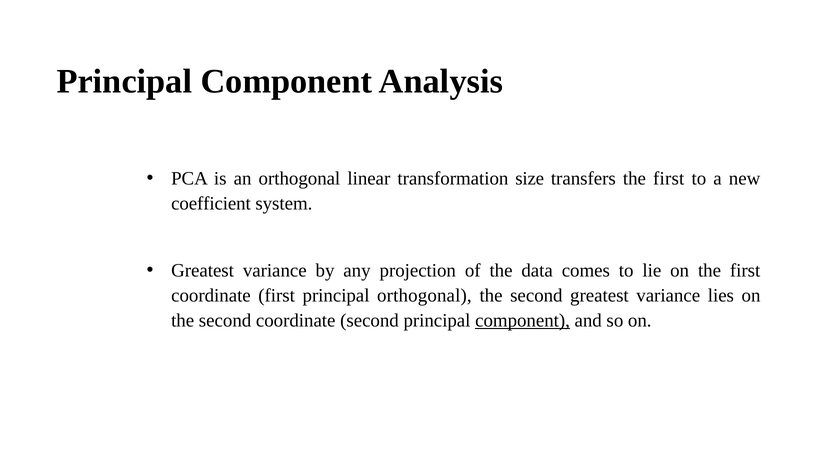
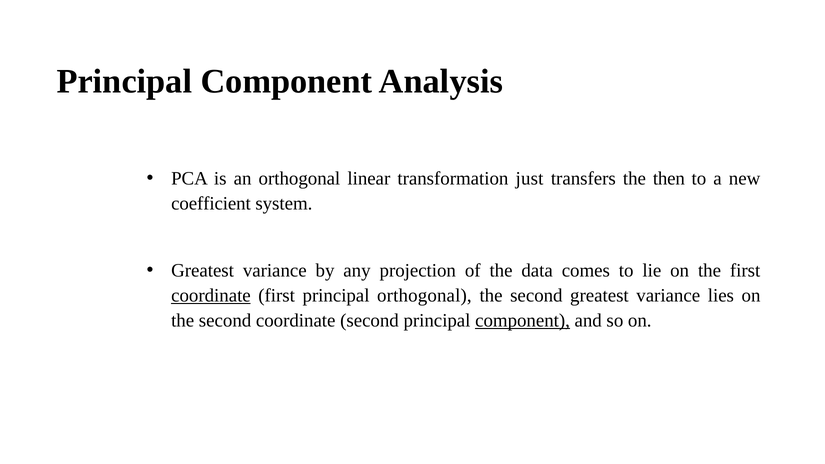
size: size -> just (530, 179)
transfers the first: first -> then (669, 179)
coordinate underline: none -> present (211, 295)
